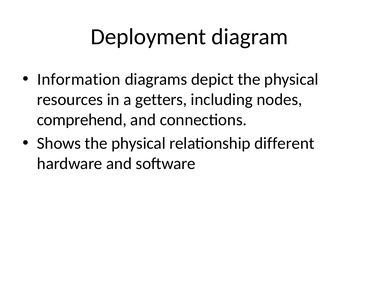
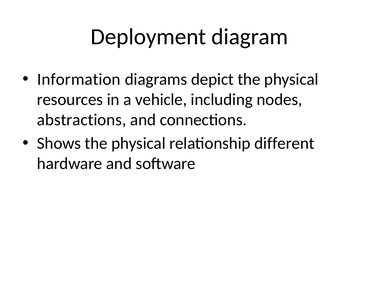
getters: getters -> vehicle (161, 100)
comprehend: comprehend -> abstractions (82, 120)
